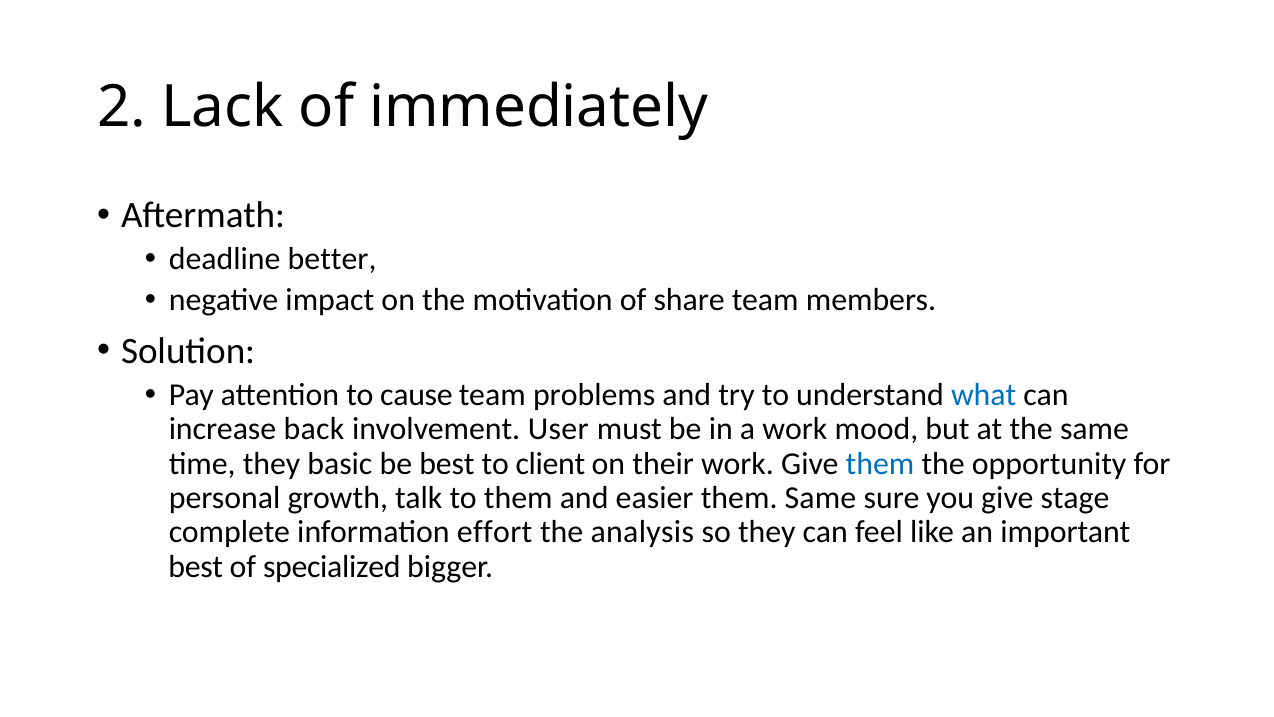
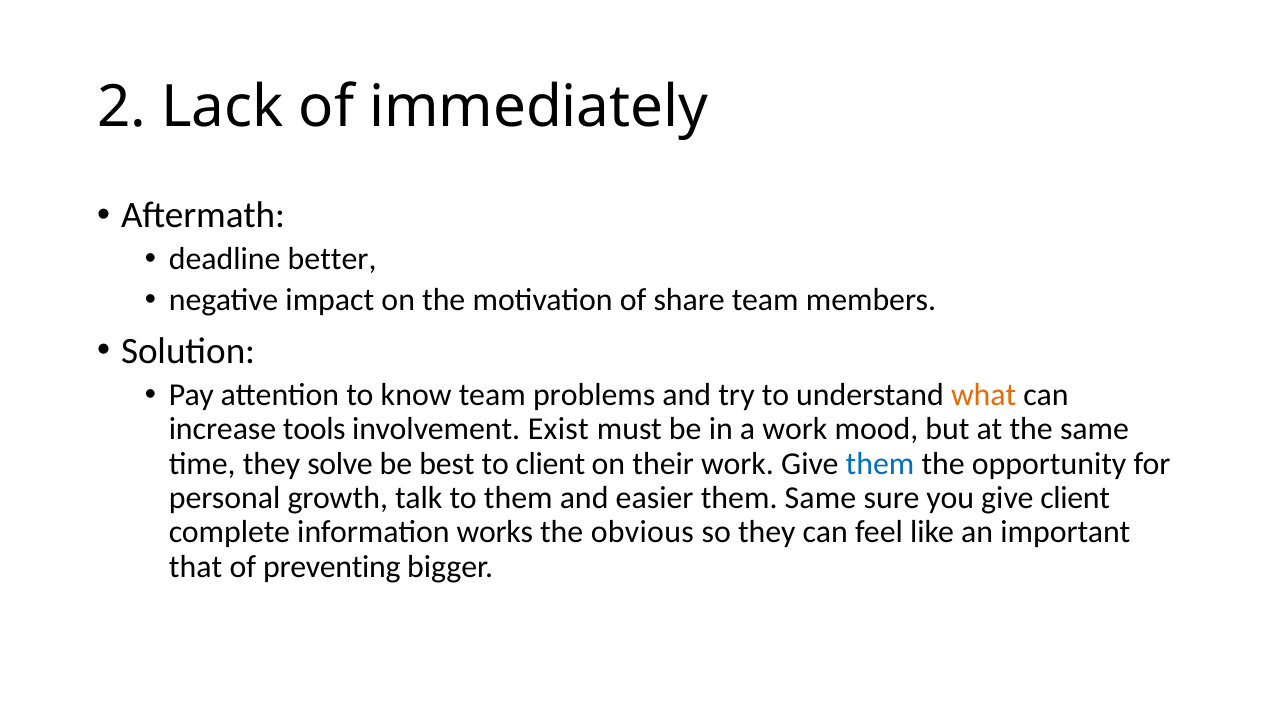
cause: cause -> know (416, 395)
what colour: blue -> orange (984, 395)
back: back -> tools (314, 429)
User: User -> Exist (558, 429)
basic: basic -> solve (340, 463)
give stage: stage -> client (1075, 498)
effort: effort -> works (495, 532)
analysis: analysis -> obvious (642, 532)
best: best -> that (196, 567)
specialized: specialized -> preventing (332, 567)
